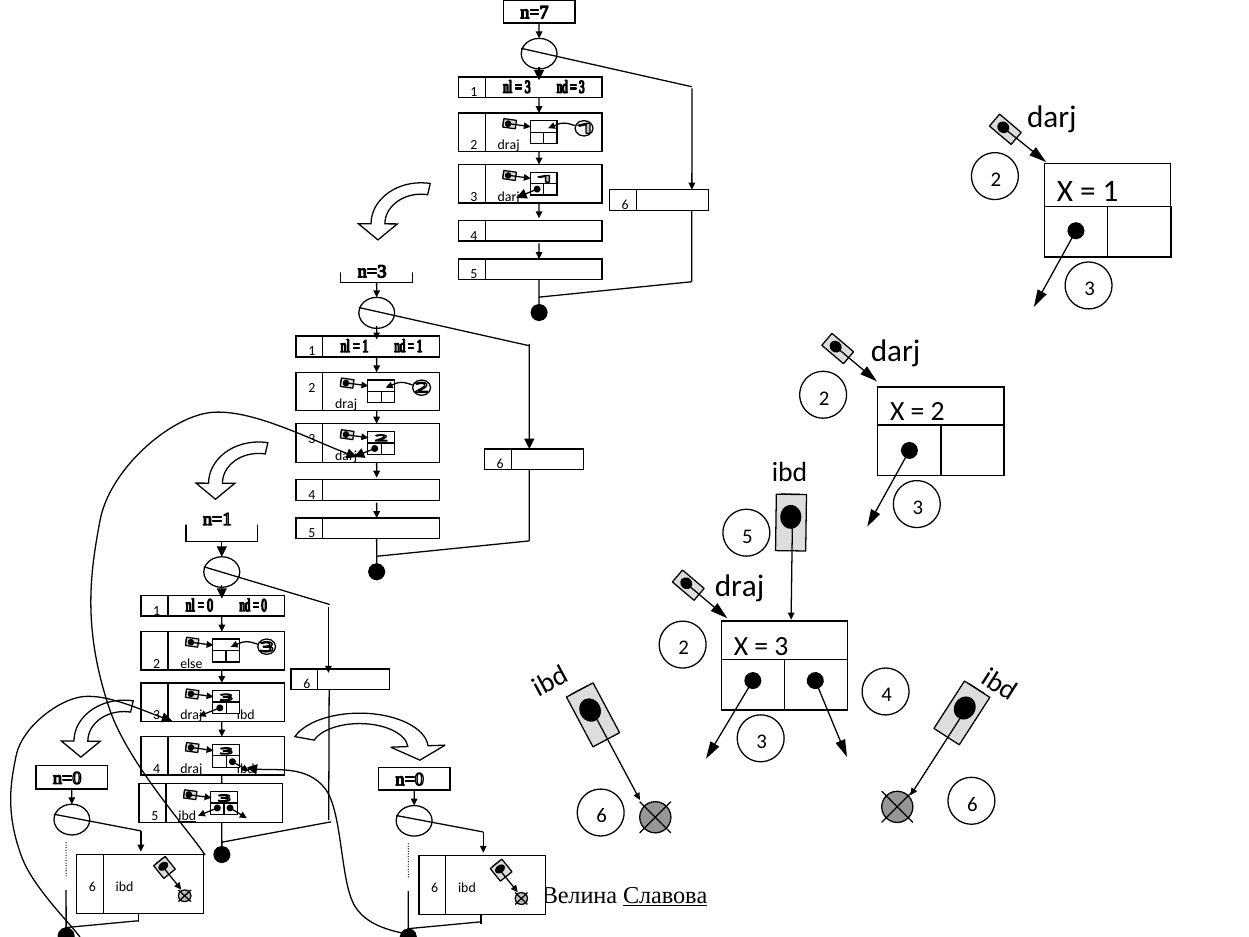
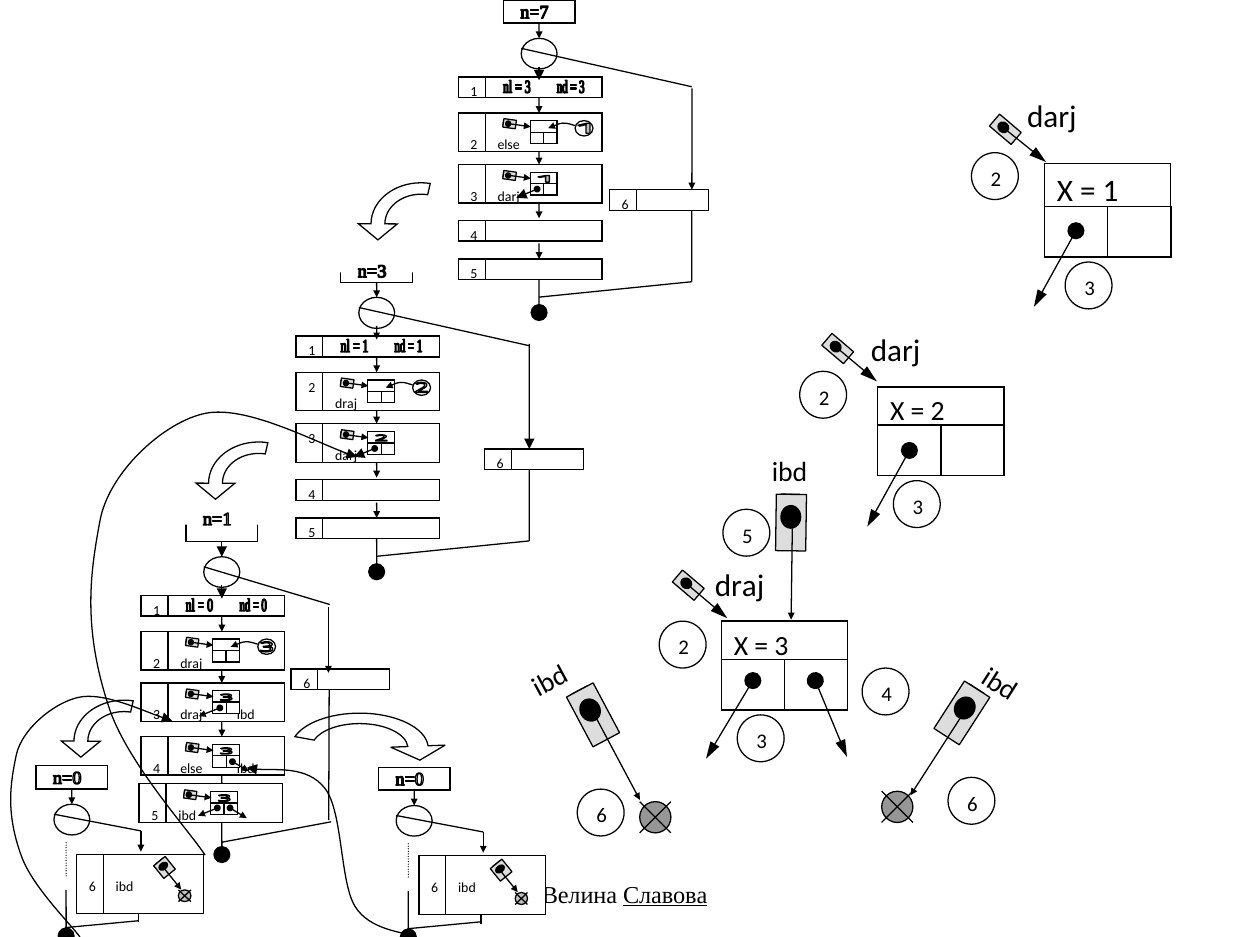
draj: draj -> else (509, 145)
else: else -> draj (191, 663)
draj: draj -> else (191, 768)
ibd underline: present -> none (187, 815)
